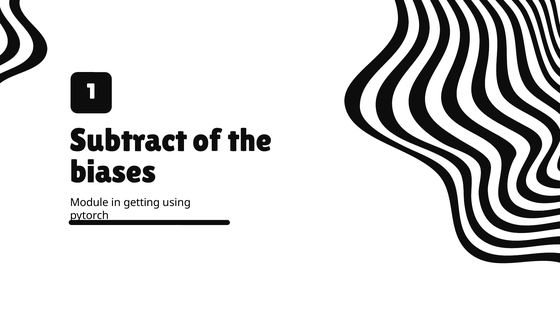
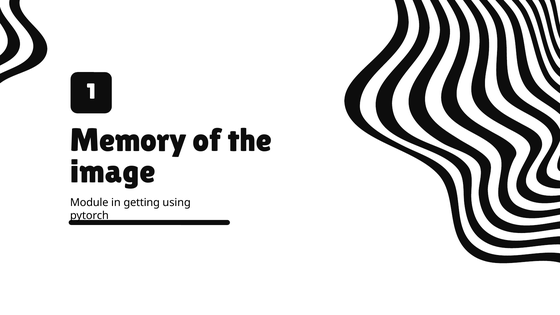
Subtract: Subtract -> Memory (128, 140)
biases: biases -> image (113, 172)
